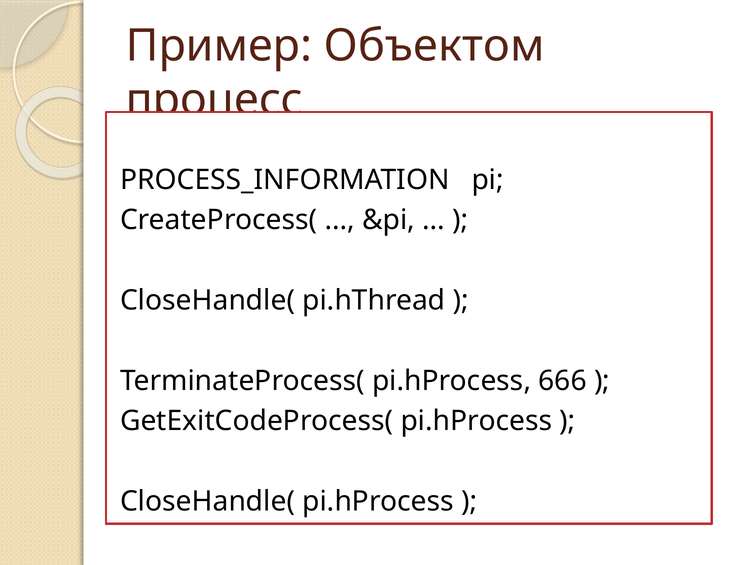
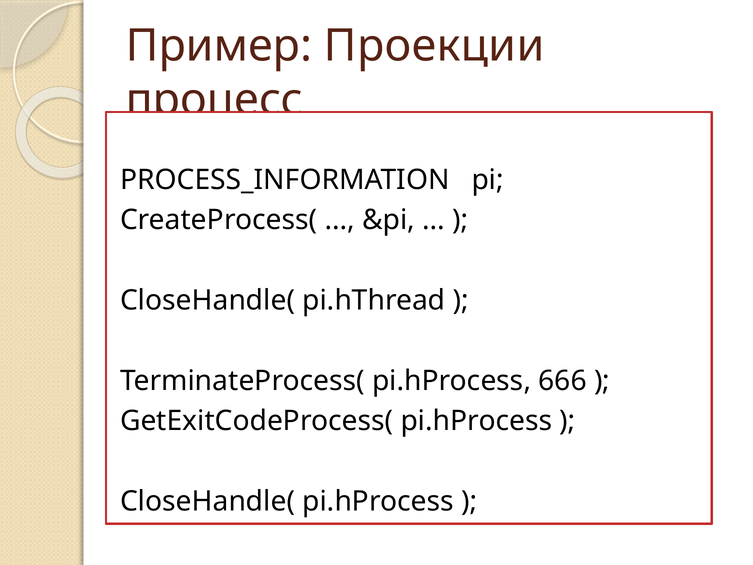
Объектом: Объектом -> Проекции (434, 46)
